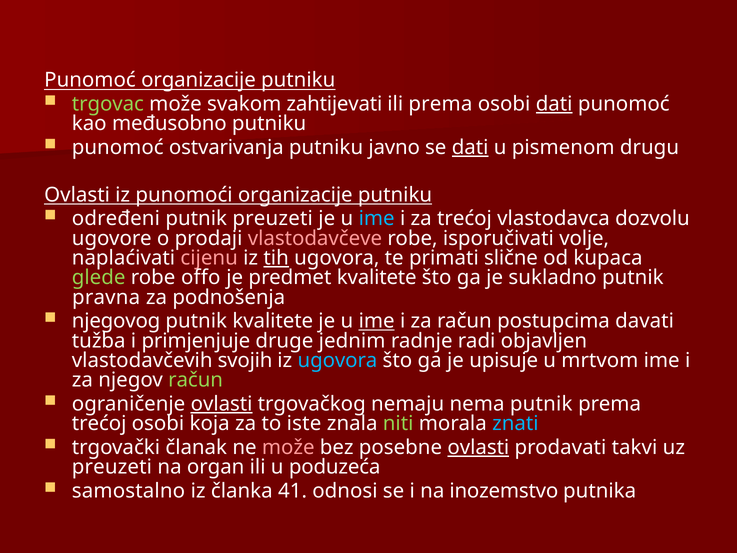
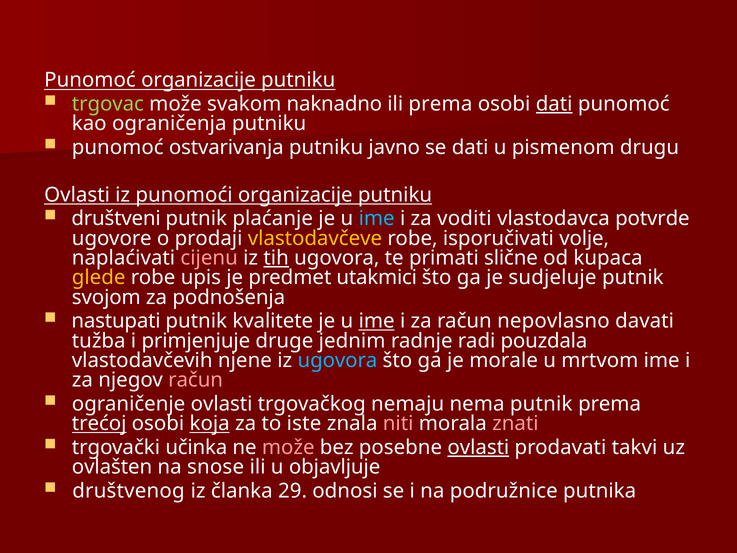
zahtijevati: zahtijevati -> naknadno (334, 104)
međusobno: međusobno -> ograničenja (169, 124)
dati underline: present -> none (470, 147)
određeni: određeni -> društveni (116, 219)
putnik preuzeti: preuzeti -> plaćanje (273, 219)
za trećoj: trećoj -> voditi (464, 219)
dozvolu: dozvolu -> potvrde (652, 219)
vlastodavčeve colour: pink -> yellow (315, 238)
glede colour: light green -> yellow (99, 278)
offo: offo -> upis (201, 278)
predmet kvalitete: kvalitete -> utakmici (377, 278)
sukladno: sukladno -> sudjeluje (552, 278)
pravna: pravna -> svojom (106, 297)
njegovog: njegovog -> nastupati (116, 321)
postupcima: postupcima -> nepovlasno (553, 321)
objavljen: objavljen -> pouzdala (544, 341)
svojih: svojih -> njene (245, 360)
upisuje: upisuje -> morale (504, 360)
račun colour: light green -> pink (196, 380)
ovlasti underline: present -> none (222, 404)
trećoj underline: none -> present (99, 423)
koja underline: none -> present (210, 423)
niti colour: light green -> pink (398, 423)
znati colour: light blue -> pink (515, 423)
članak: članak -> učinka (196, 447)
preuzeti: preuzeti -> ovlašten (112, 467)
organ: organ -> snose (216, 467)
poduzeća: poduzeća -> objavljuje (335, 467)
samostalno: samostalno -> društvenog (128, 491)
41: 41 -> 29 (293, 491)
inozemstvo: inozemstvo -> podružnice (504, 491)
